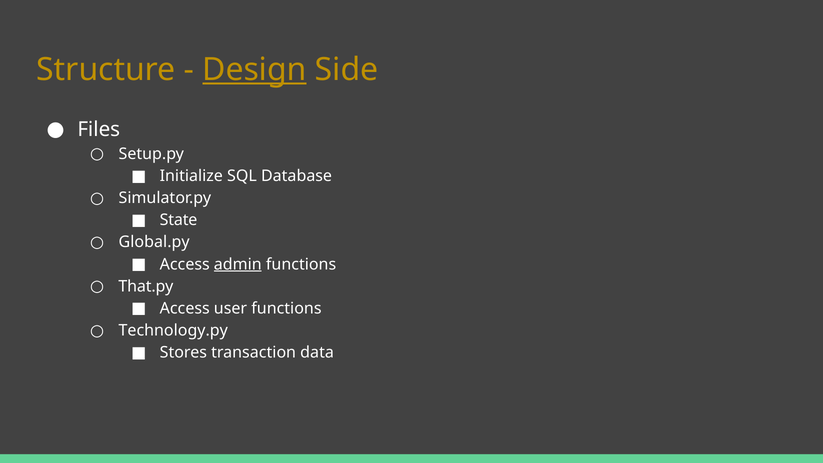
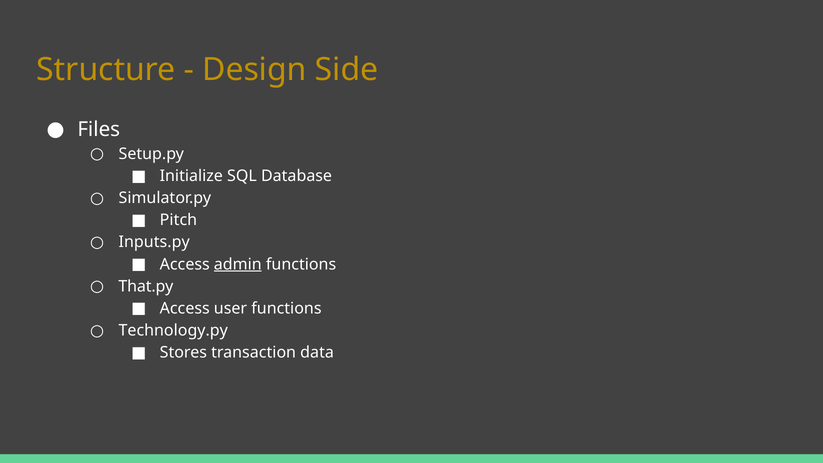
Design underline: present -> none (254, 70)
State: State -> Pitch (178, 220)
Global.py: Global.py -> Inputs.py (154, 242)
